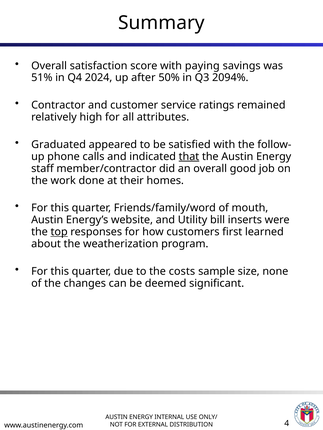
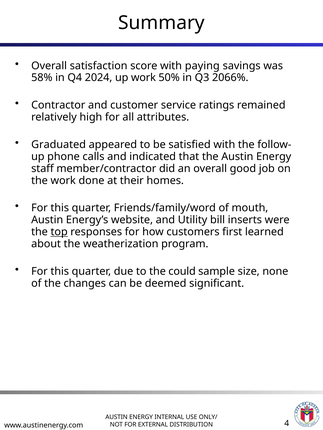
51%: 51% -> 58% (42, 78)
up after: after -> work (143, 78)
2094%: 2094% -> 2066% (230, 78)
that underline: present -> none (189, 157)
costs: costs -> could (182, 272)
